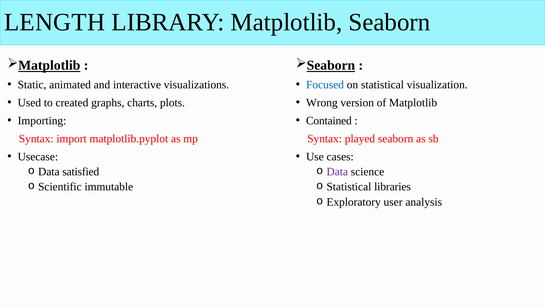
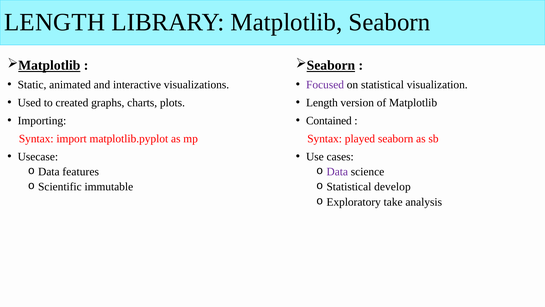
Focused colour: blue -> purple (325, 85)
Wrong: Wrong -> Length (322, 102)
satisfied: satisfied -> features (81, 171)
libraries: libraries -> develop (392, 187)
user: user -> take (393, 202)
